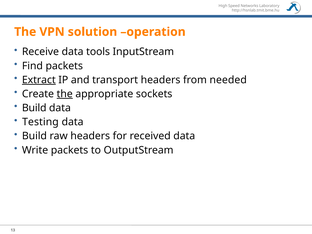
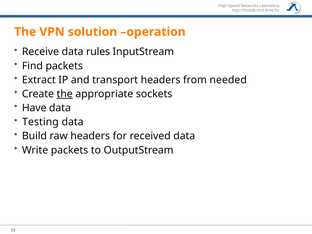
tools: tools -> rules (98, 52)
Extract underline: present -> none (39, 80)
Build: Build -> Have (34, 108)
